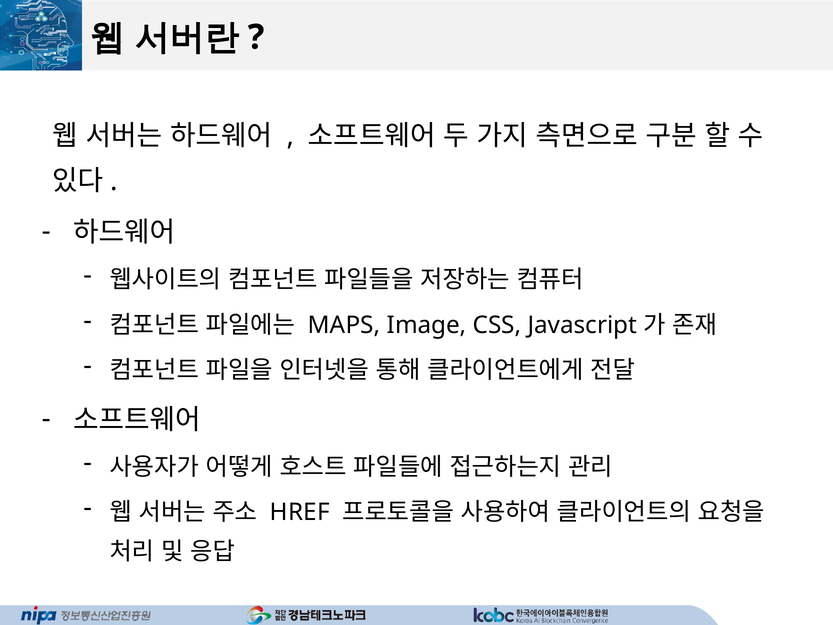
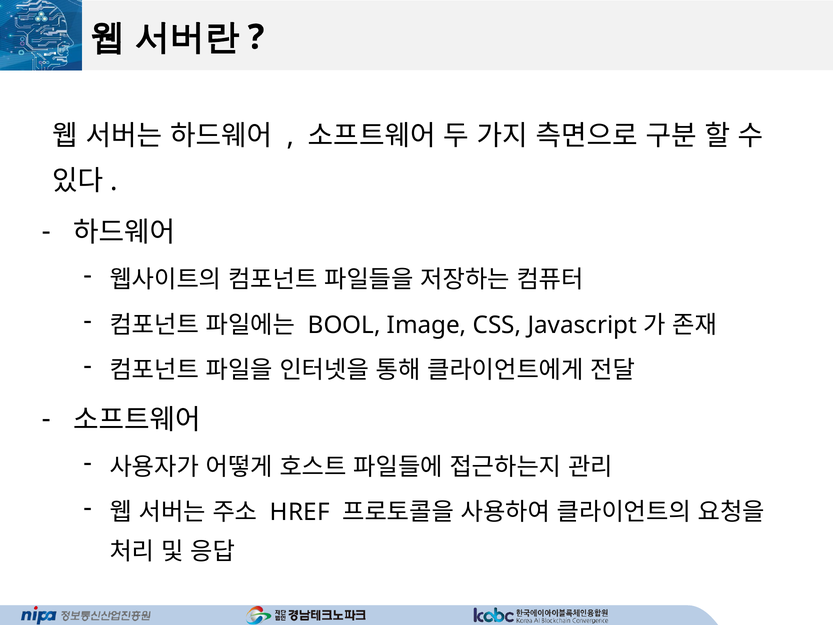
MAPS: MAPS -> BOOL (344, 325)
